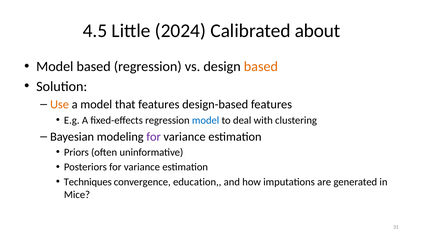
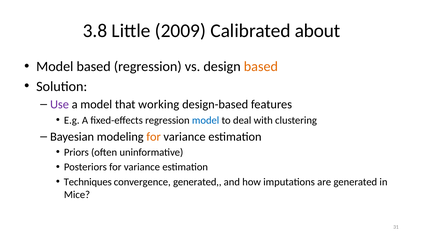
4.5: 4.5 -> 3.8 (95, 31)
2024: 2024 -> 2009 (180, 31)
Use colour: orange -> purple (60, 105)
that features: features -> working (159, 105)
for colour: purple -> orange (154, 137)
convergence education: education -> generated (197, 182)
